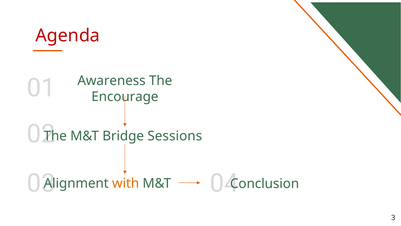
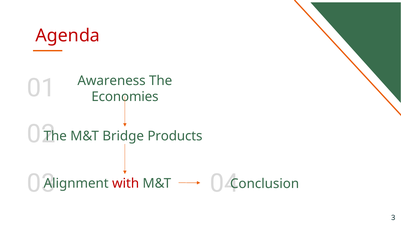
Encourage: Encourage -> Economies (125, 97)
Sessions: Sessions -> Products (175, 136)
with colour: orange -> red (126, 183)
